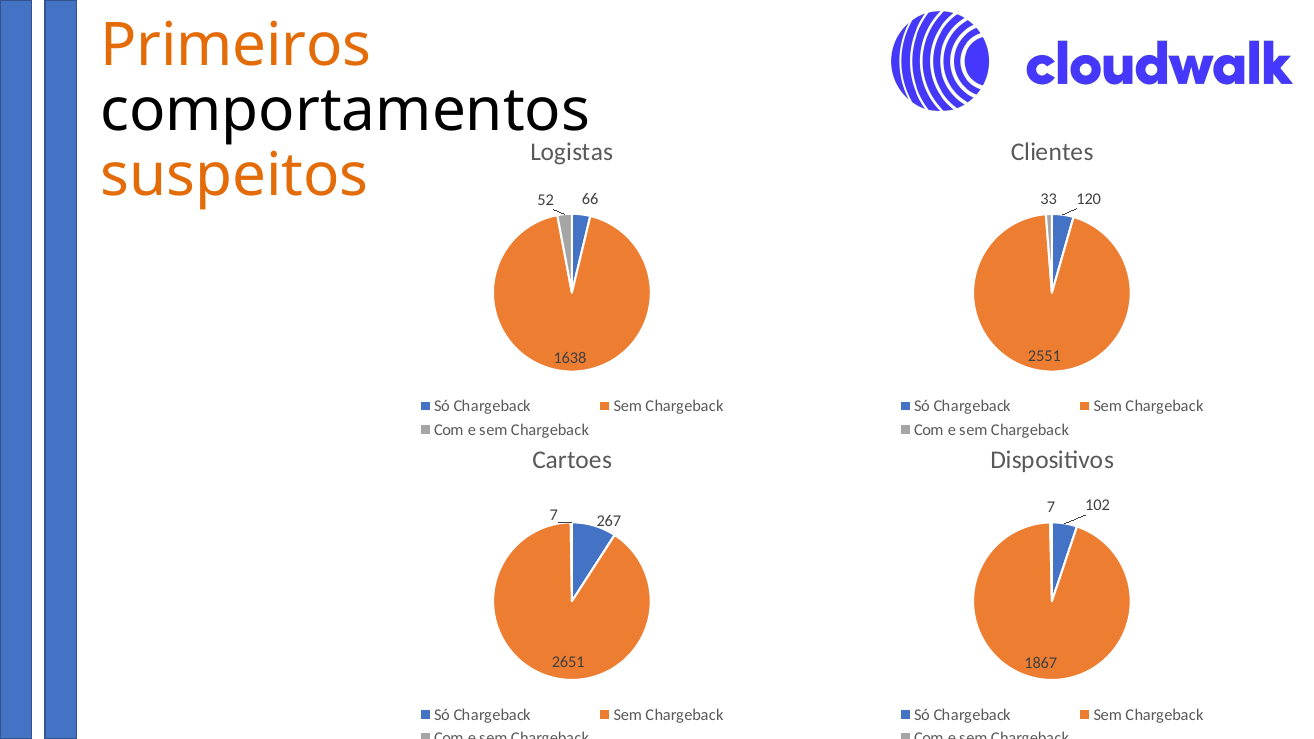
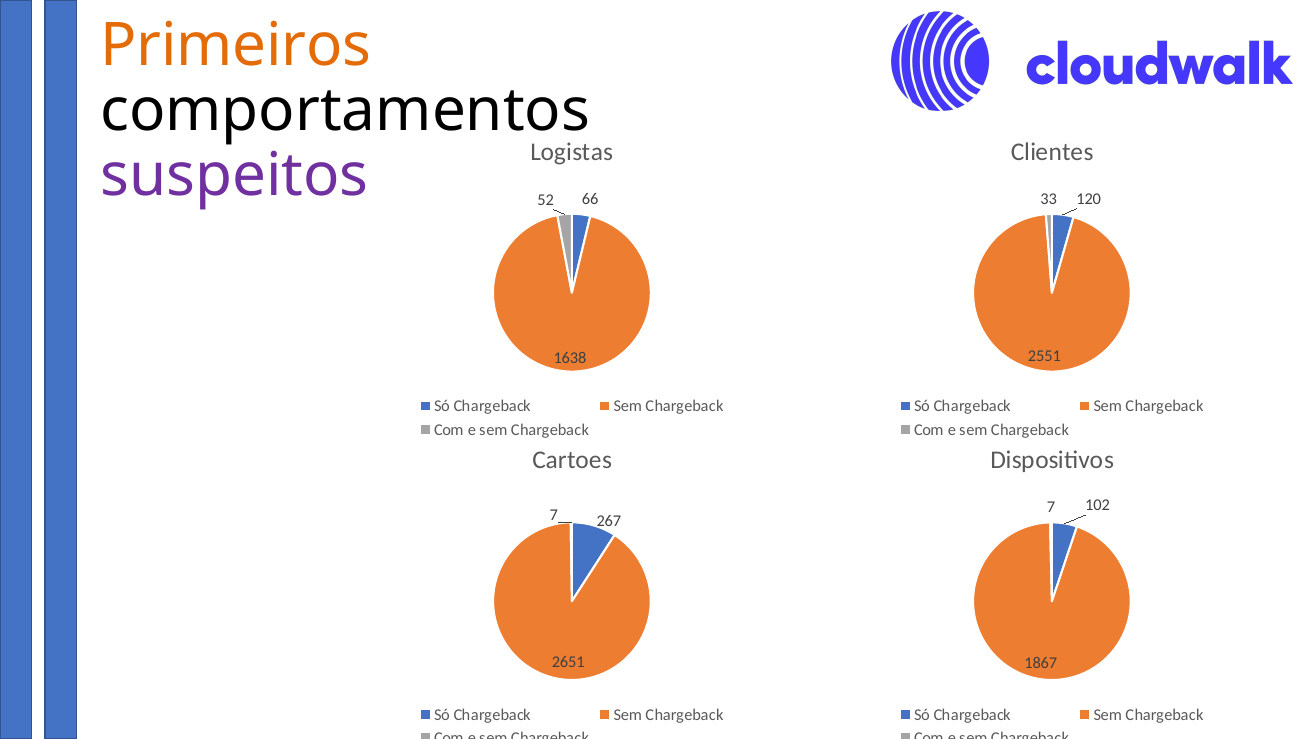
suspeitos colour: orange -> purple (234, 175)
